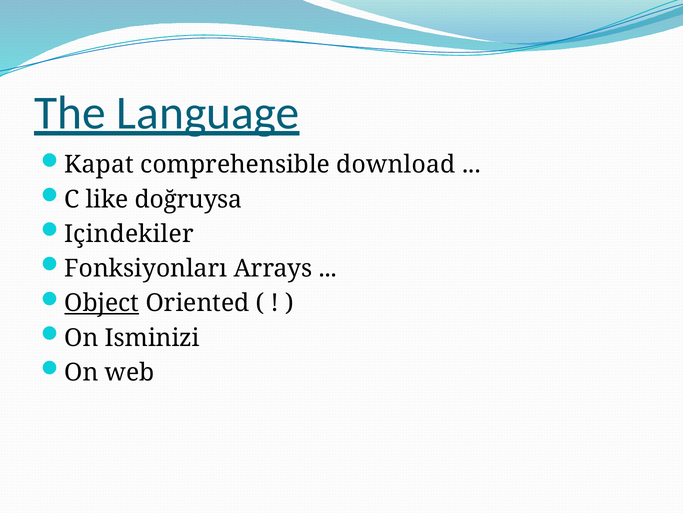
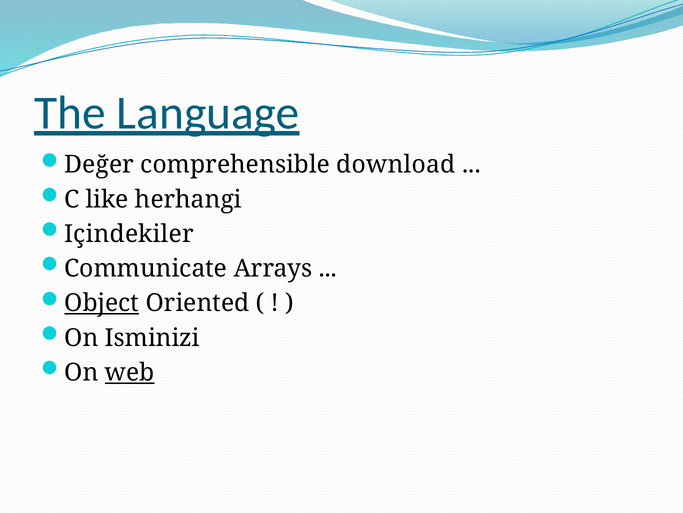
Kapat: Kapat -> Değer (99, 164)
doğruysa: doğruysa -> herhangi (188, 199)
Fonksiyonları: Fonksiyonları -> Communicate (146, 268)
web underline: none -> present (130, 372)
